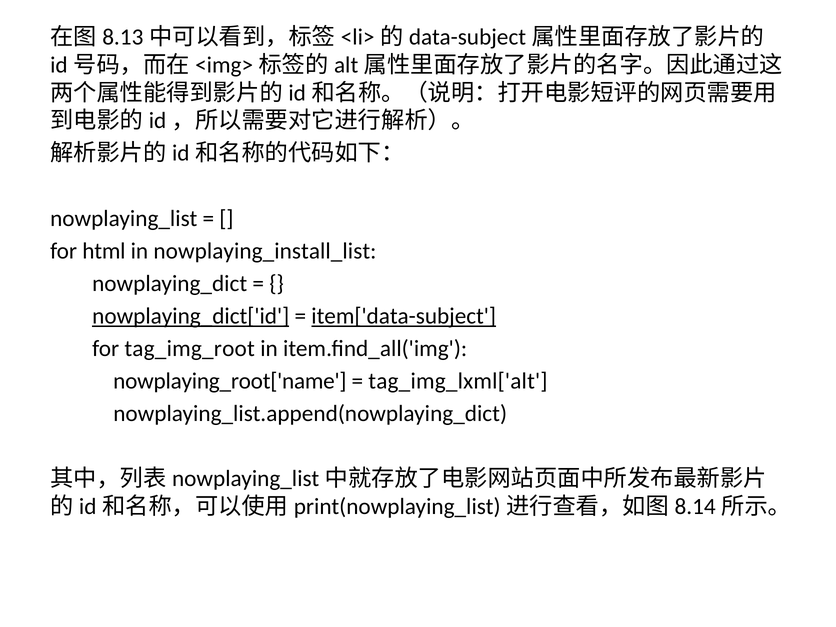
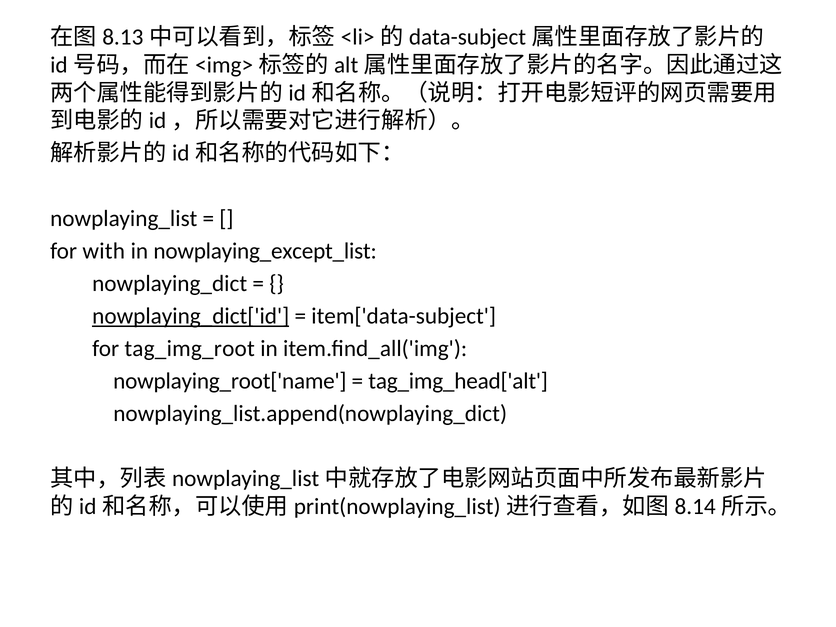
html: html -> with (104, 251)
nowplaying_install_list: nowplaying_install_list -> nowplaying_except_list (265, 251)
item['data-subject underline: present -> none (404, 316)
tag_img_lxml['alt: tag_img_lxml['alt -> tag_img_head['alt (458, 381)
